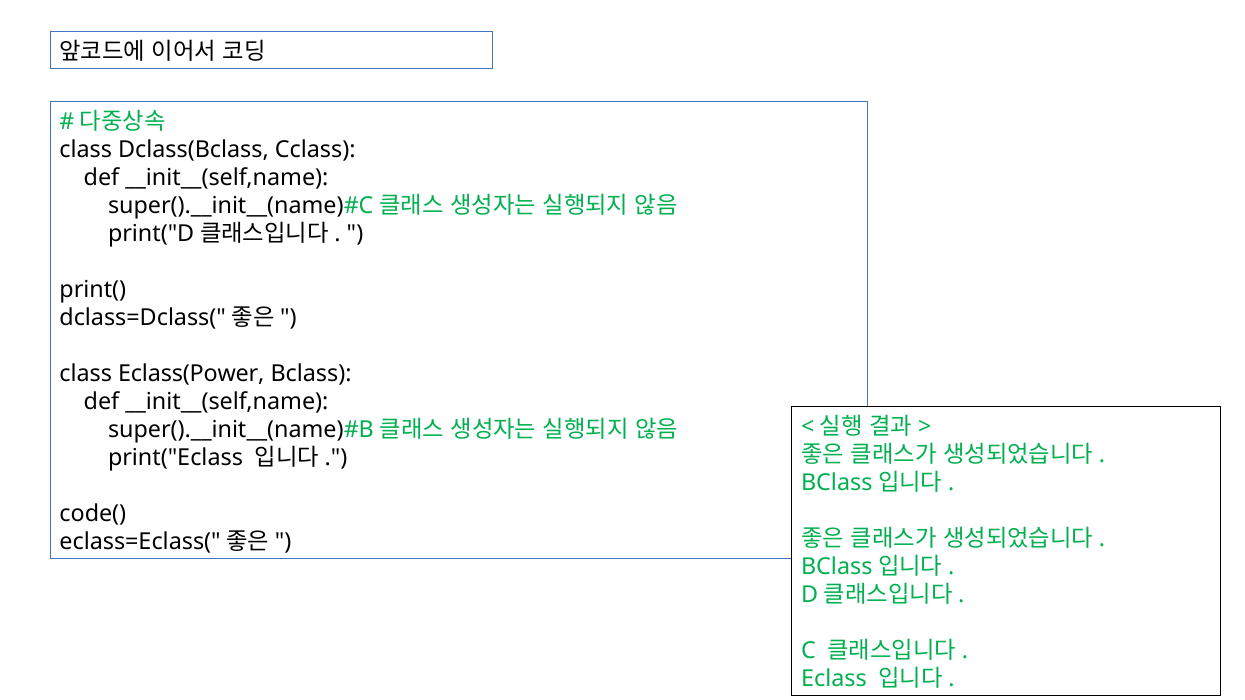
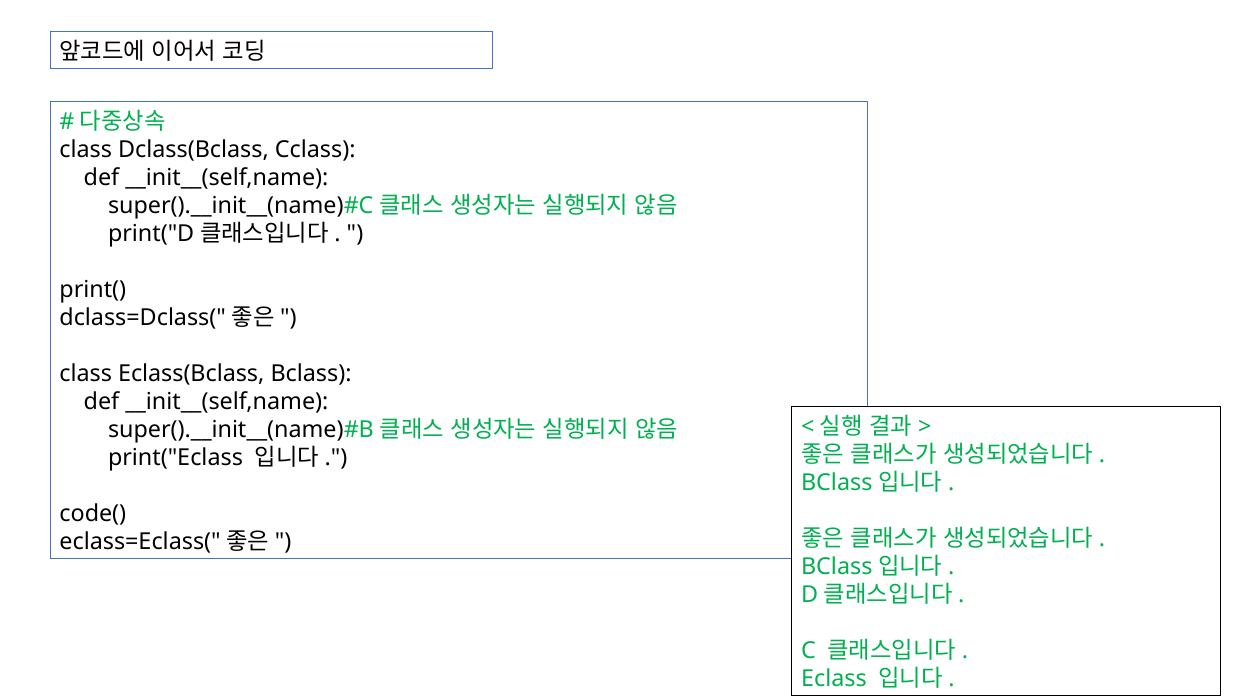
Eclass(Power: Eclass(Power -> Eclass(Bclass (191, 374)
